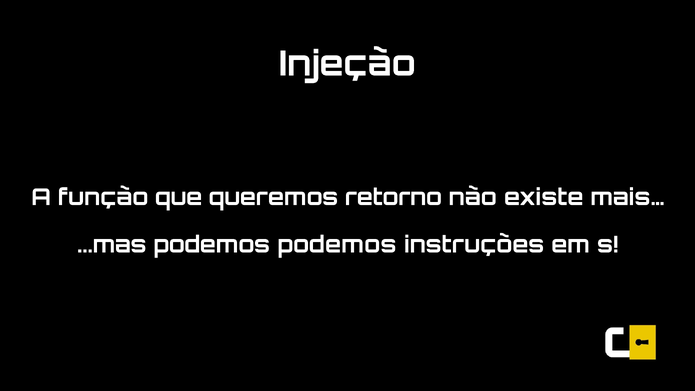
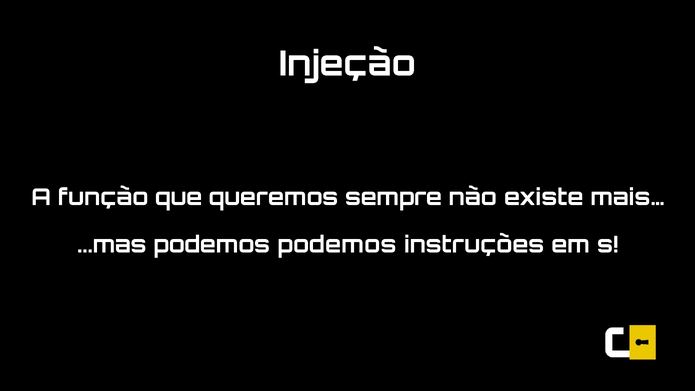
retorno: retorno -> sempre (393, 197)
